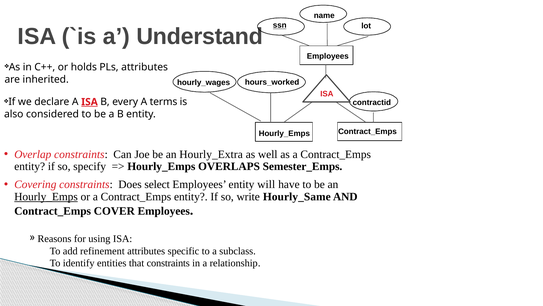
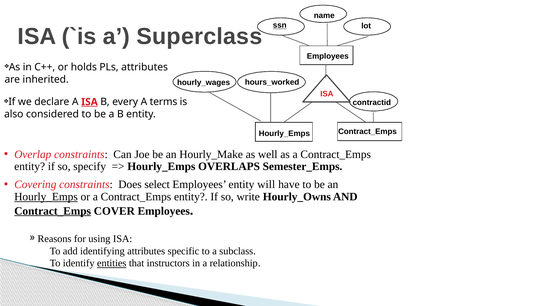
Understand: Understand -> Superclass (199, 36)
Hourly_Extra: Hourly_Extra -> Hourly_Make (211, 154)
Hourly_Same: Hourly_Same -> Hourly_Owns (297, 196)
Contract_Emps underline: none -> present (53, 211)
refinement: refinement -> identifying (102, 251)
entities underline: none -> present (112, 263)
that constraints: constraints -> instructors (168, 263)
